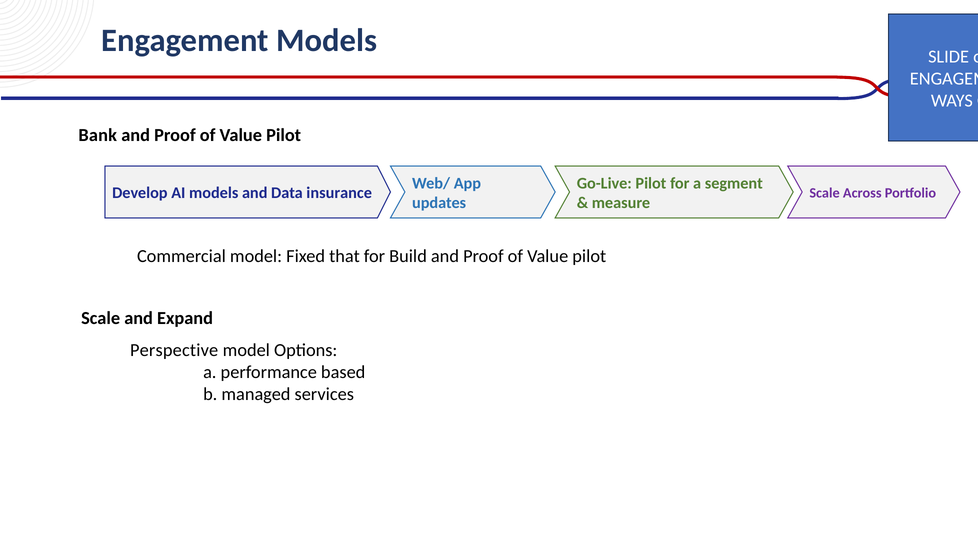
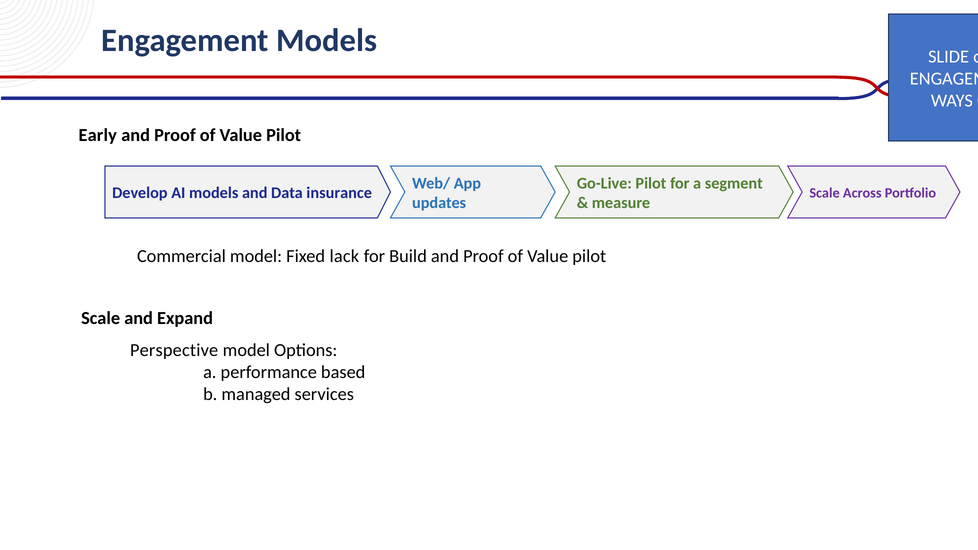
Bank: Bank -> Early (98, 135)
that: that -> lack (344, 256)
